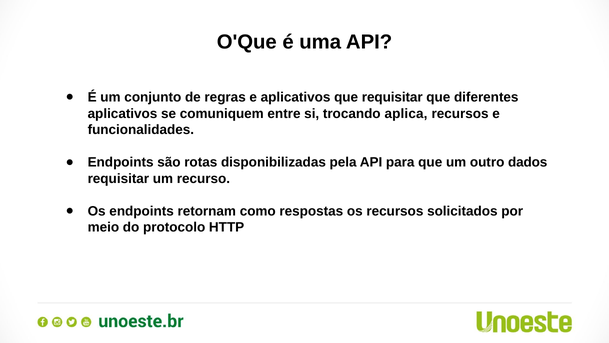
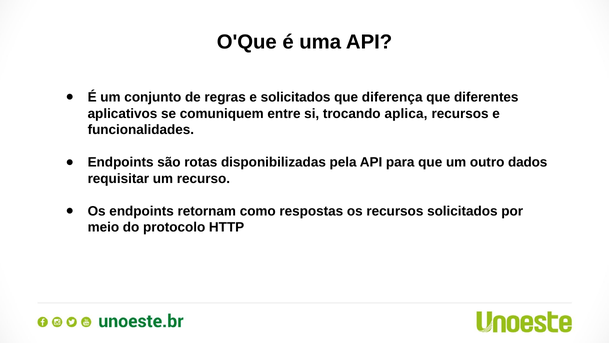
e aplicativos: aplicativos -> solicitados (296, 97)
que requisitar: requisitar -> diferença (392, 97)
